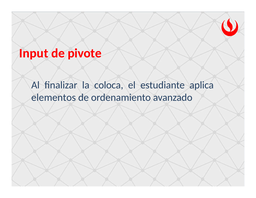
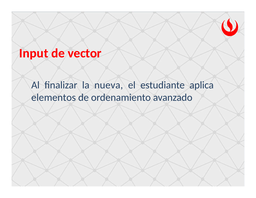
pivote: pivote -> vector (85, 53)
coloca: coloca -> nueva (109, 85)
